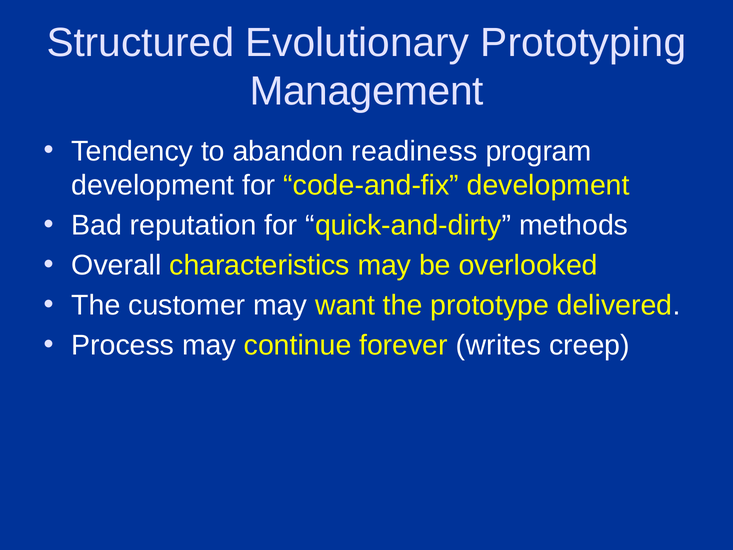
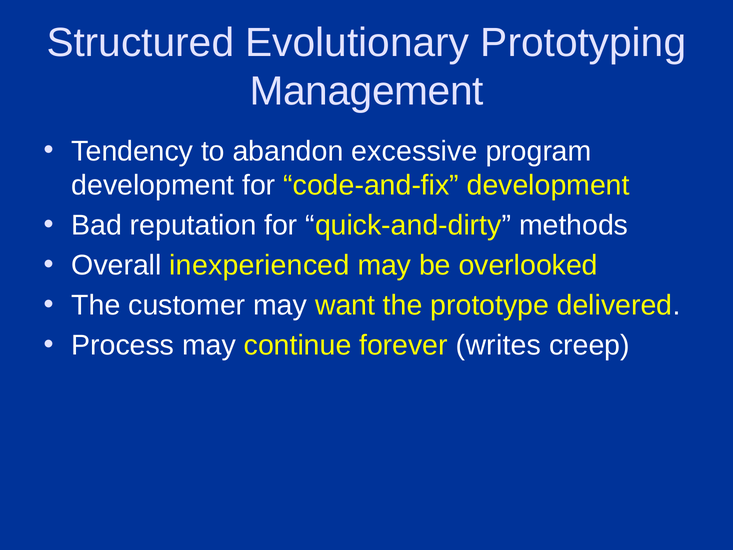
readiness: readiness -> excessive (414, 151)
characteristics: characteristics -> inexperienced (259, 265)
